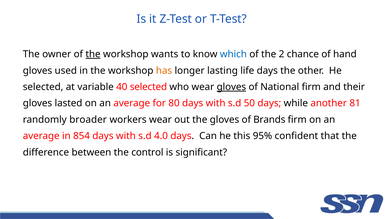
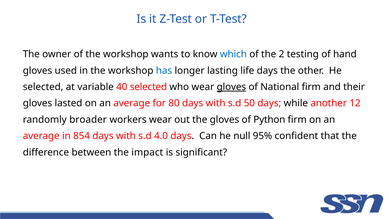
the underline: present -> none (93, 54)
chance: chance -> testing (303, 54)
has colour: orange -> blue (164, 71)
81: 81 -> 12 (355, 103)
Brands: Brands -> Python (269, 120)
this: this -> null (242, 136)
control: control -> impact (147, 153)
